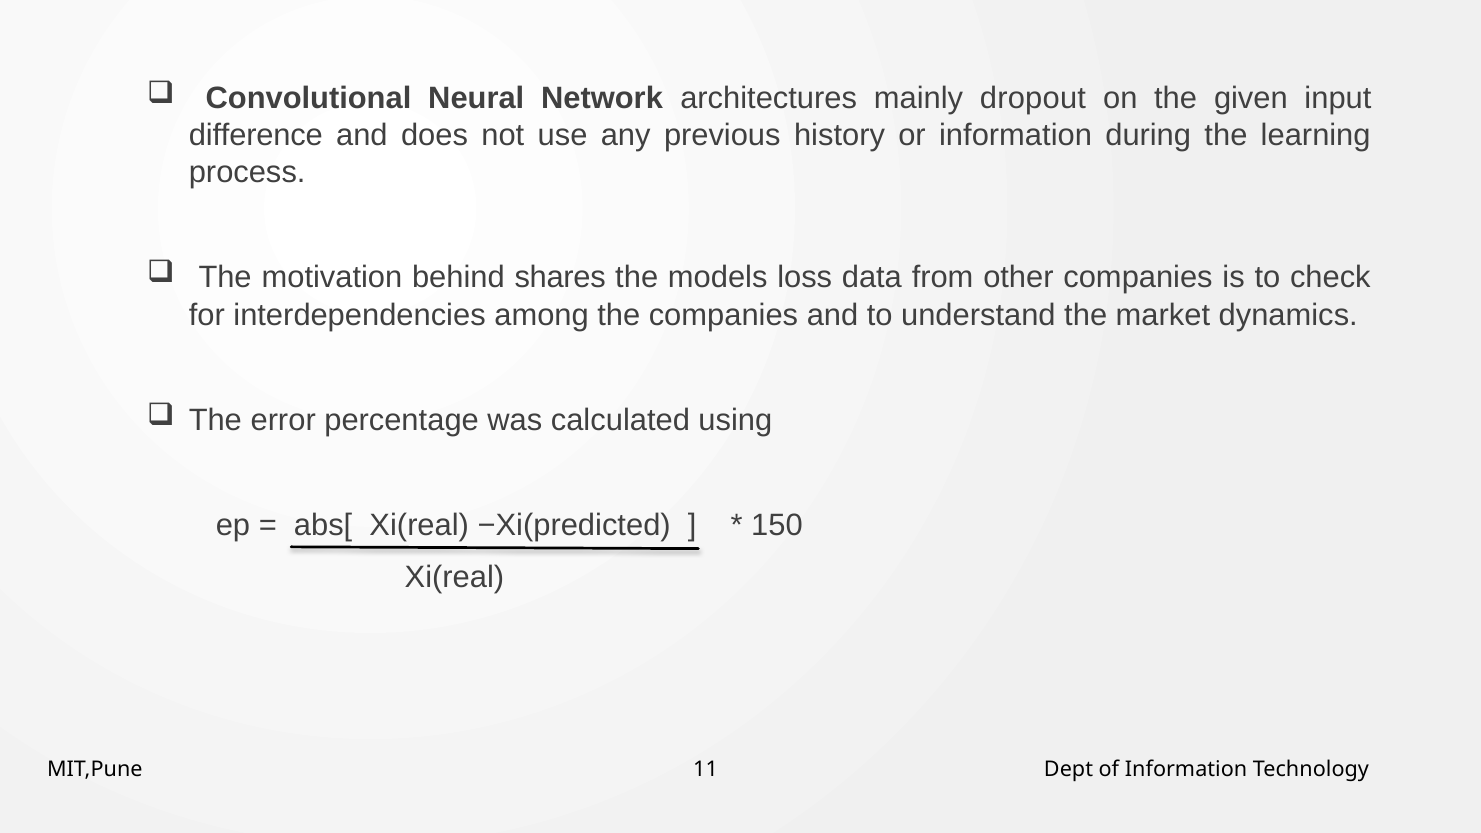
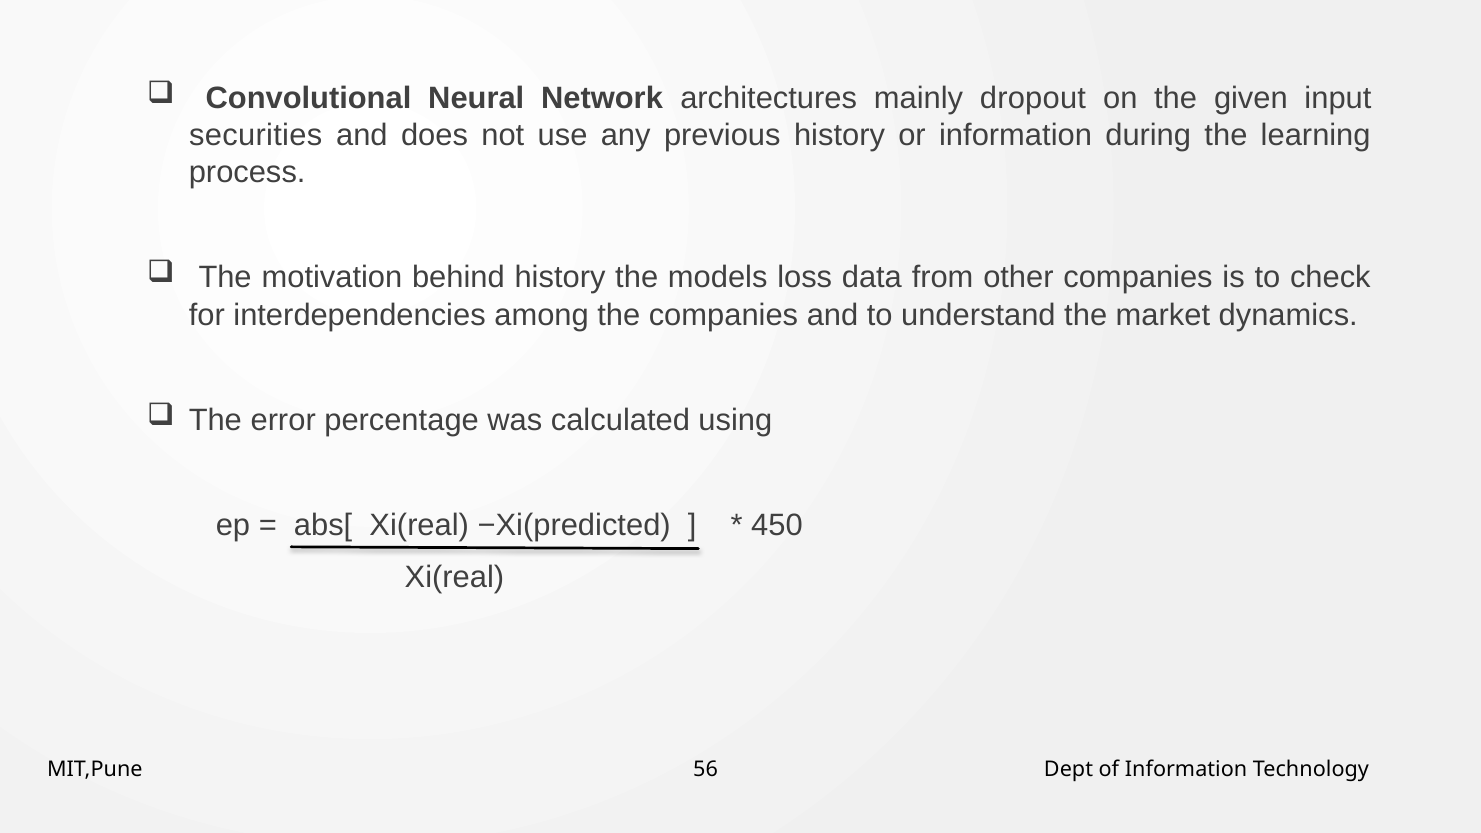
difference: difference -> securities (256, 136)
behind shares: shares -> history (560, 278)
150: 150 -> 450 (777, 525)
11: 11 -> 56 (706, 769)
